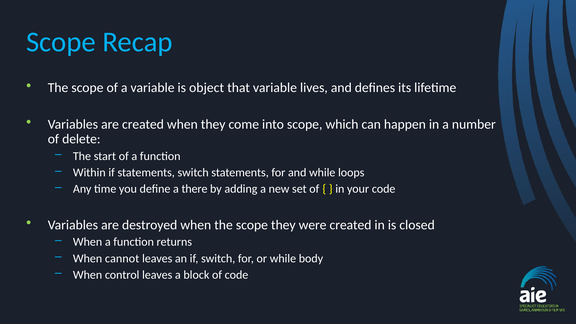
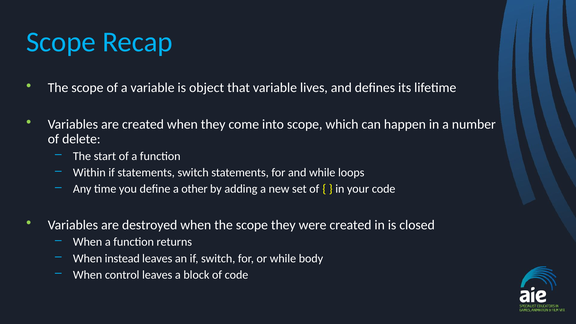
there: there -> other (194, 189)
cannot: cannot -> instead (122, 258)
